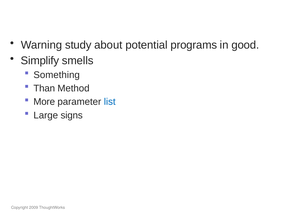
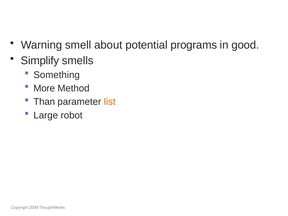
study: study -> smell (78, 45)
Than: Than -> More (44, 88)
More: More -> Than (44, 102)
list colour: blue -> orange (110, 102)
signs: signs -> robot (72, 115)
